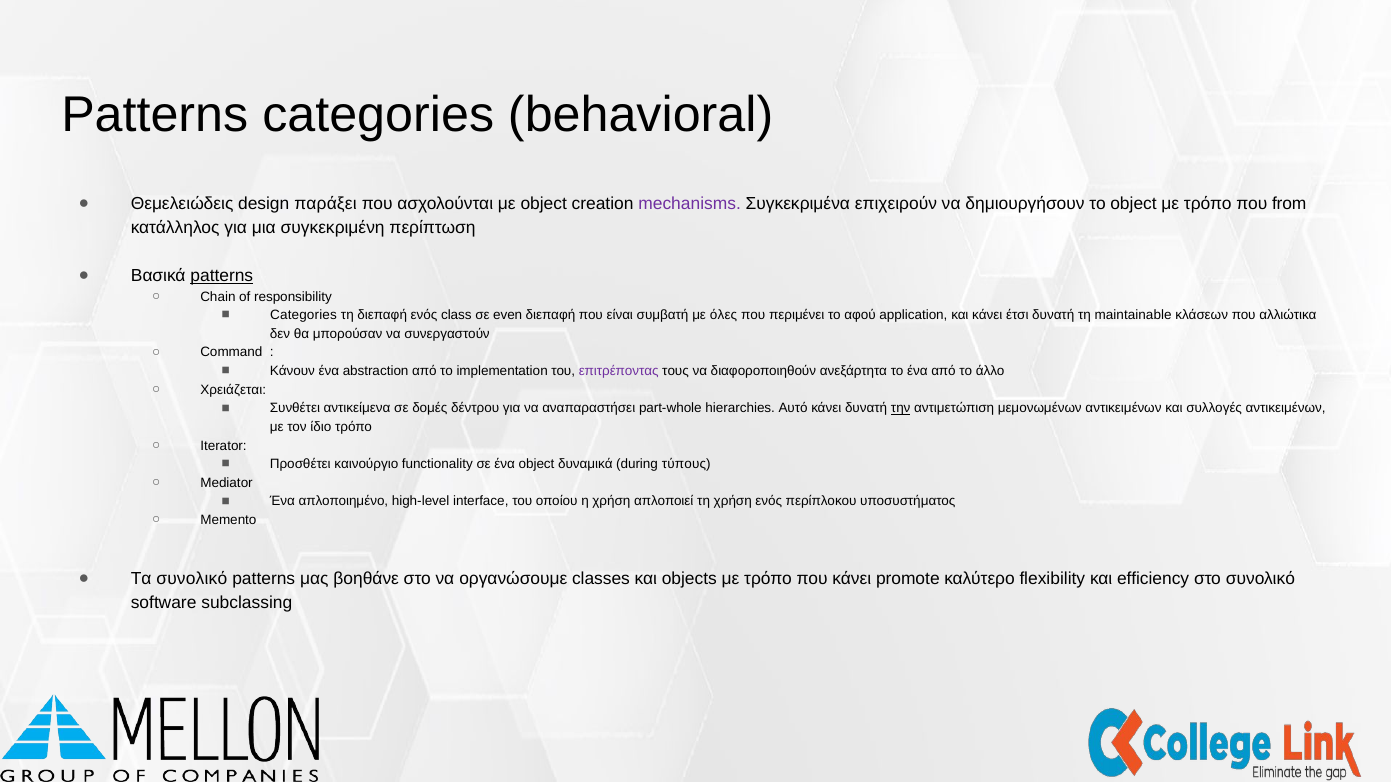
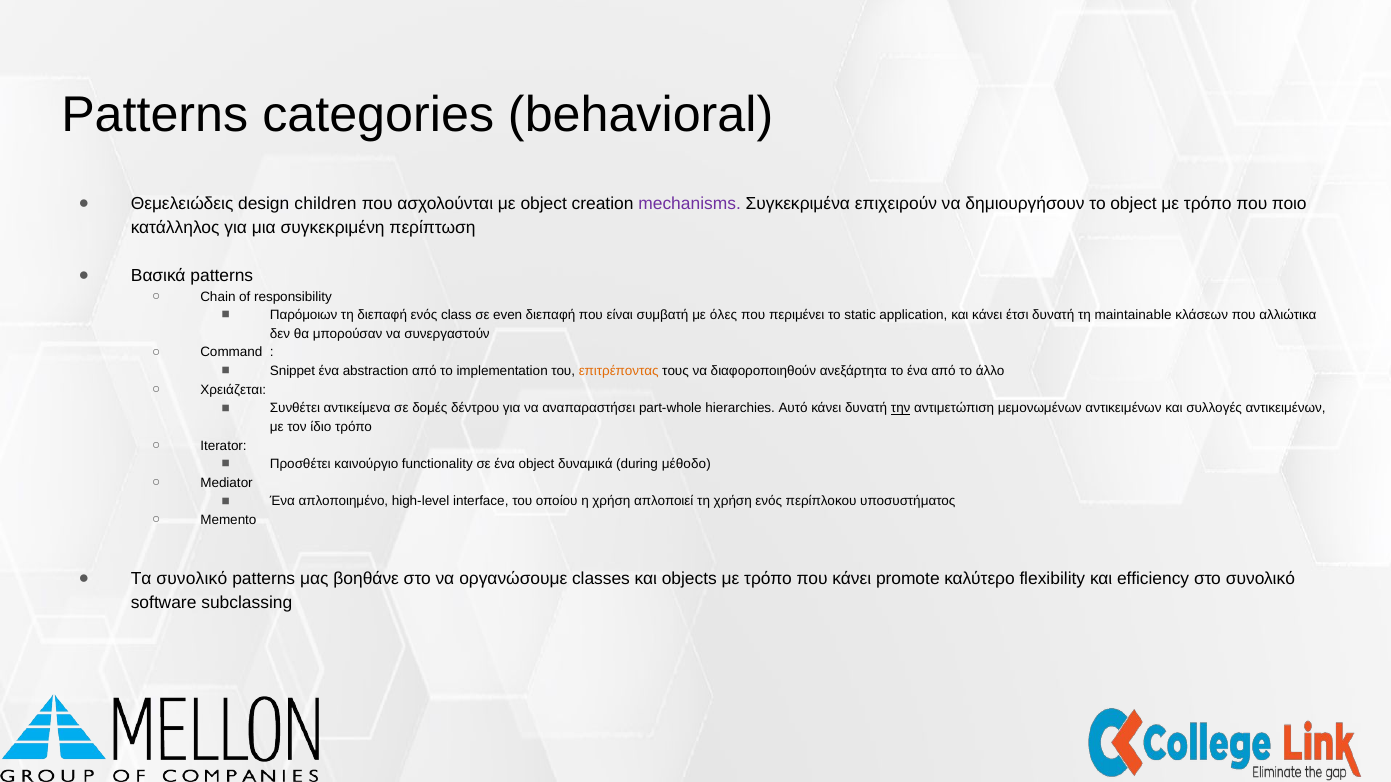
παράξει: παράξει -> children (326, 204)
from: from -> ποιο (1289, 204)
patterns underline: present -> none (222, 276)
Categories: Categories -> Παρόμοιων (304, 315)
αφού: αφού -> static (860, 315)
Κάνουν: Κάνουν -> Snippet (293, 371)
επιτρέποντας colour: purple -> orange (619, 371)
τύπους: τύπους -> μέθοδο (686, 464)
